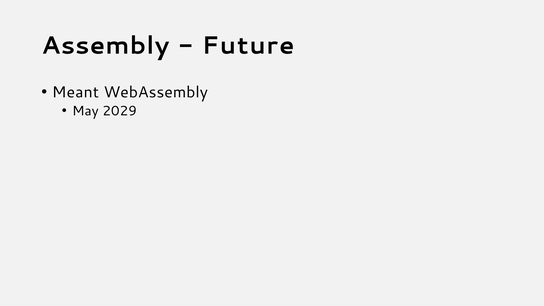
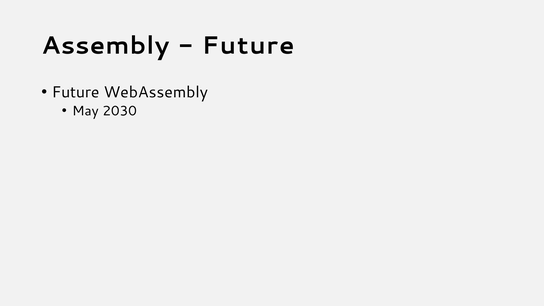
Meant: Meant -> Future (76, 92)
2029: 2029 -> 2030 (120, 111)
